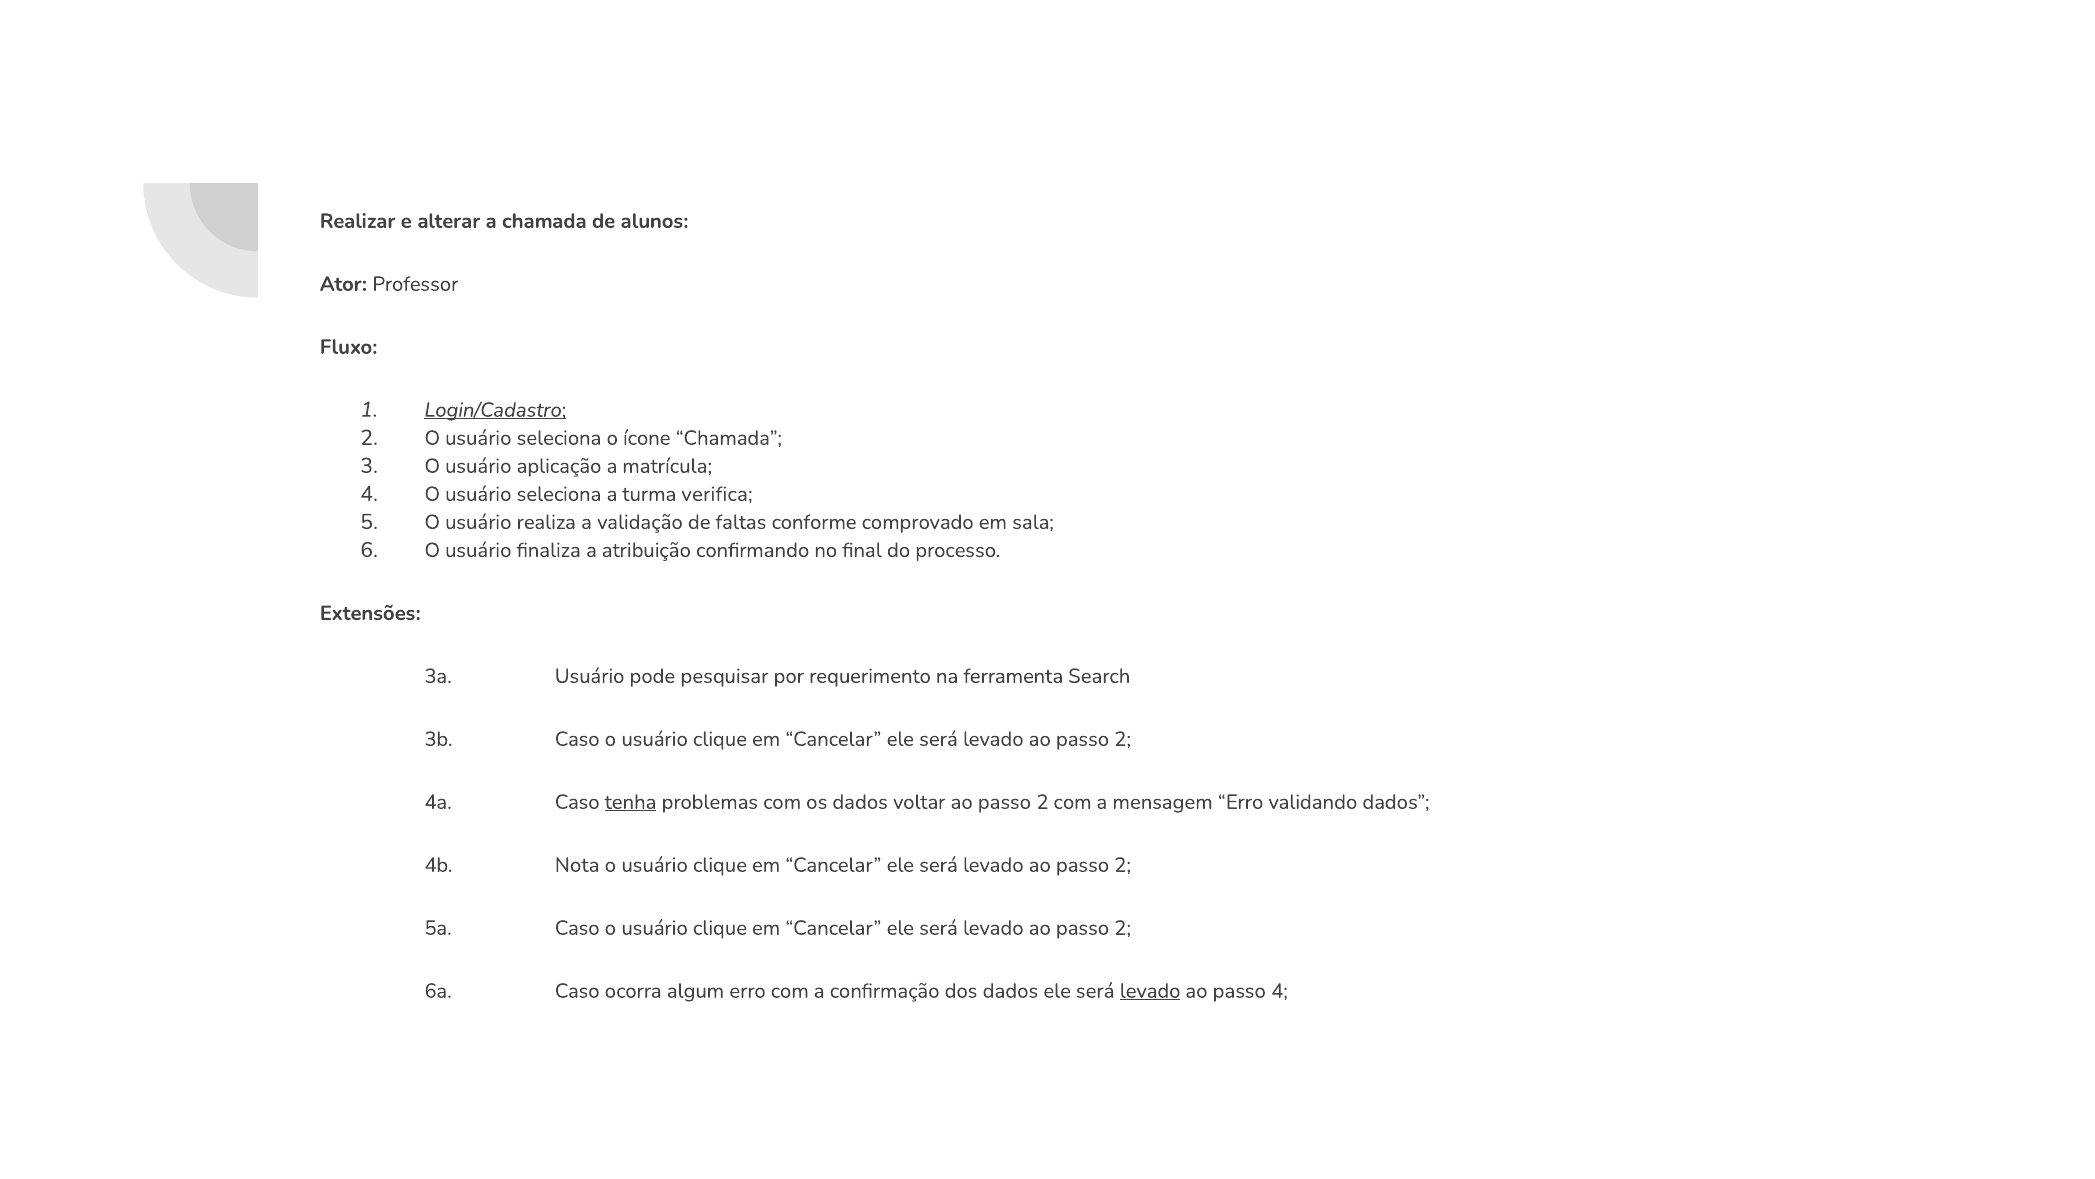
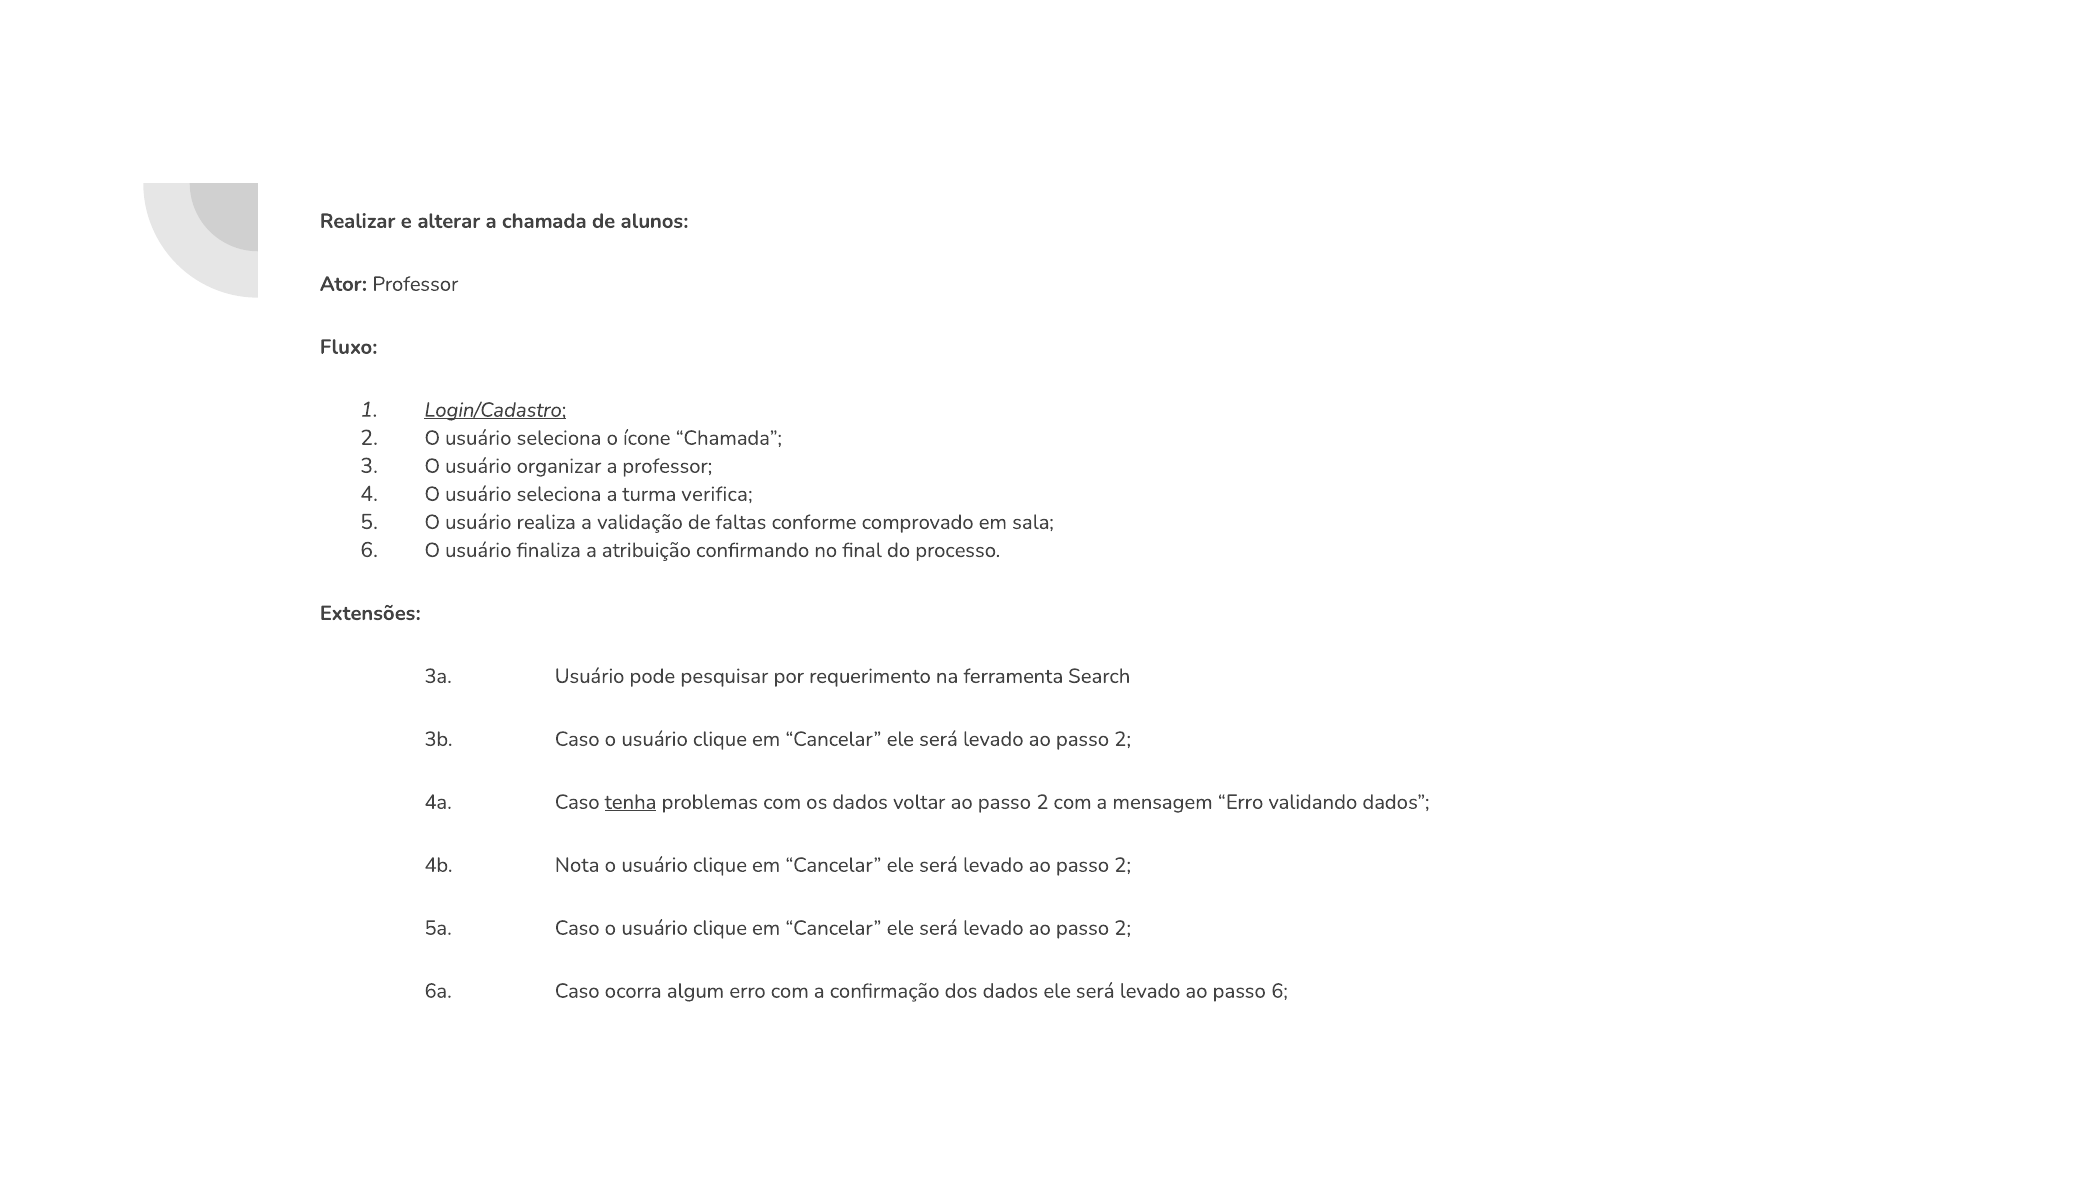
aplicação: aplicação -> organizar (559, 466)
a matrícula: matrícula -> professor (667, 466)
levado underline: present -> none (1150, 991)
passo 4: 4 -> 6 (1280, 991)
